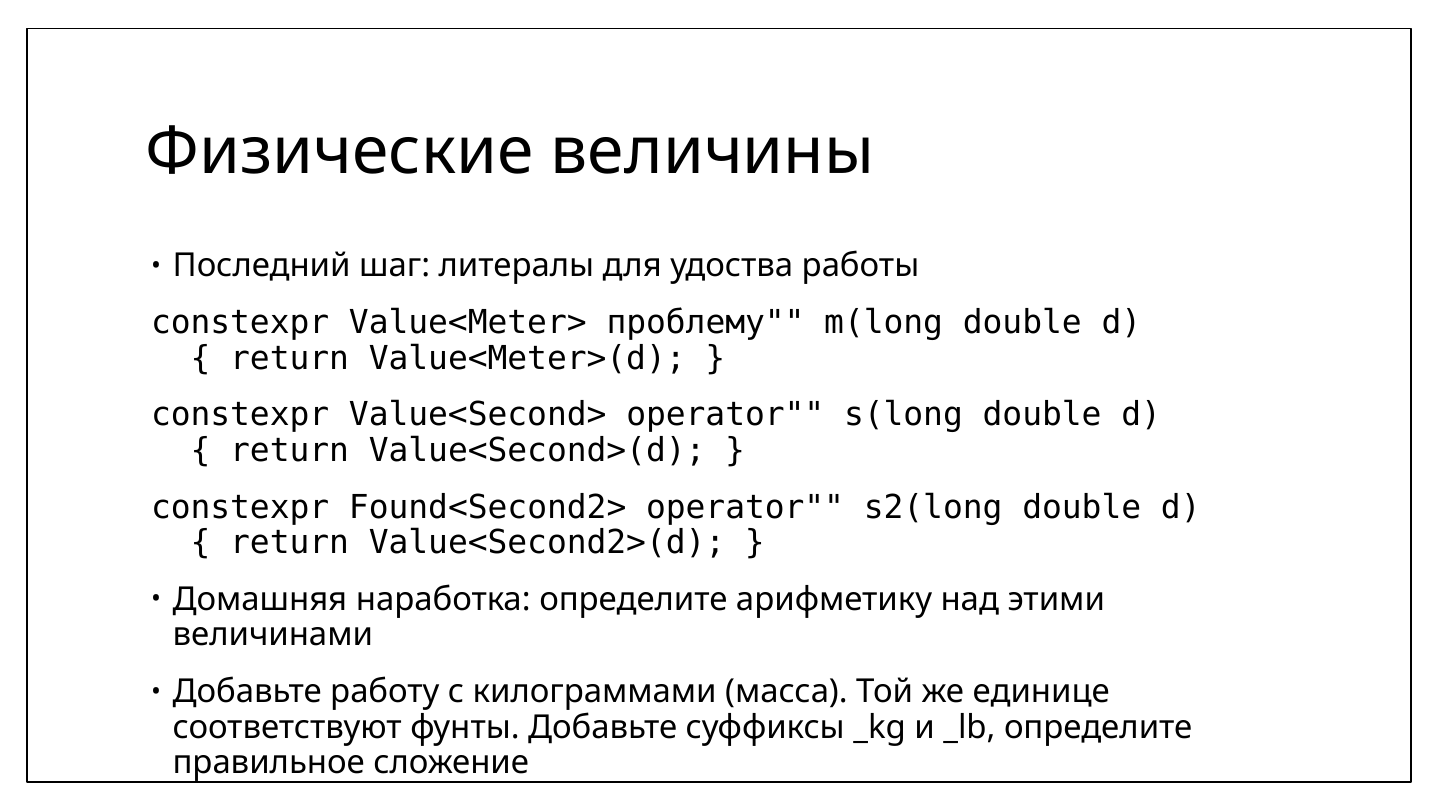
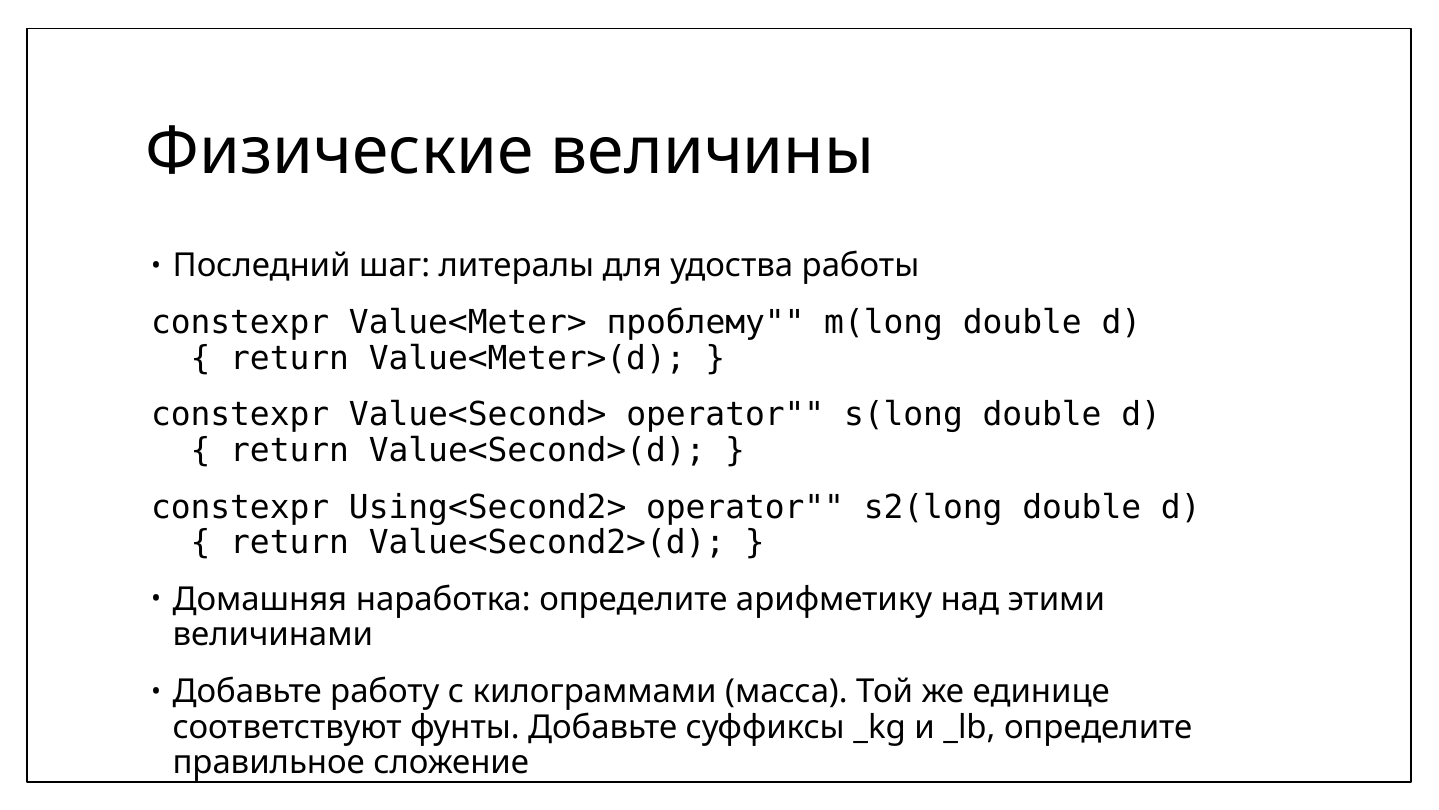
Found<Second2>: Found<Second2> -> Using<Second2> (488, 507)
